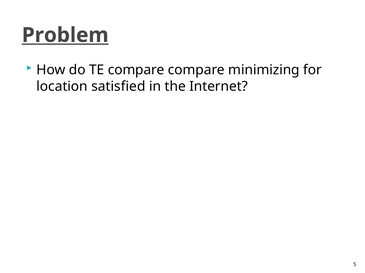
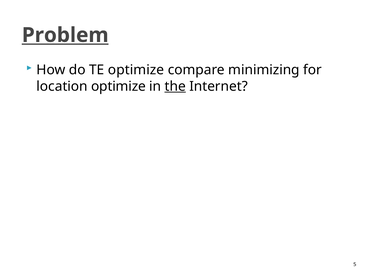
TE compare: compare -> optimize (136, 70)
location satisfied: satisfied -> optimize (118, 87)
the underline: none -> present (175, 87)
